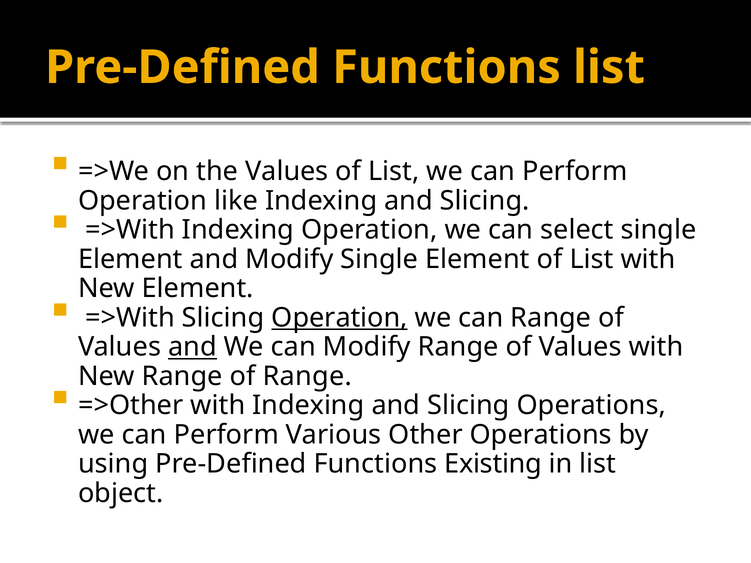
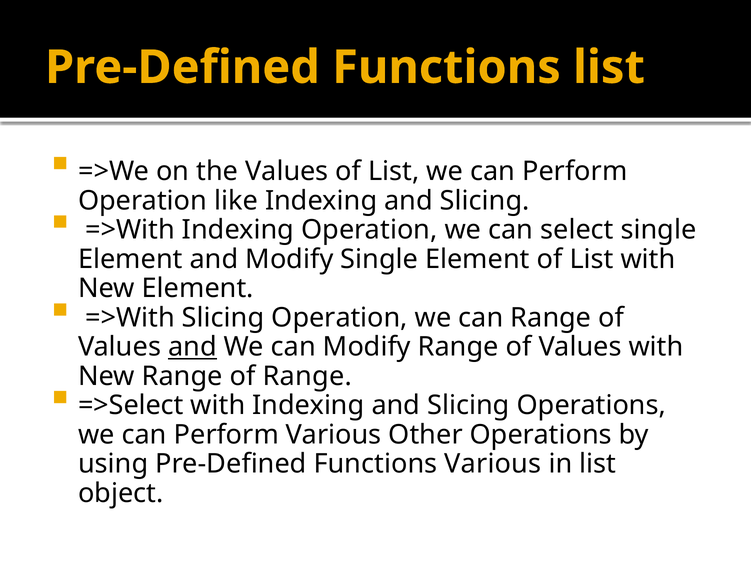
Operation underline: present -> none (340, 318)
=>Other: =>Other -> =>Select (131, 406)
Functions Existing: Existing -> Various (493, 464)
